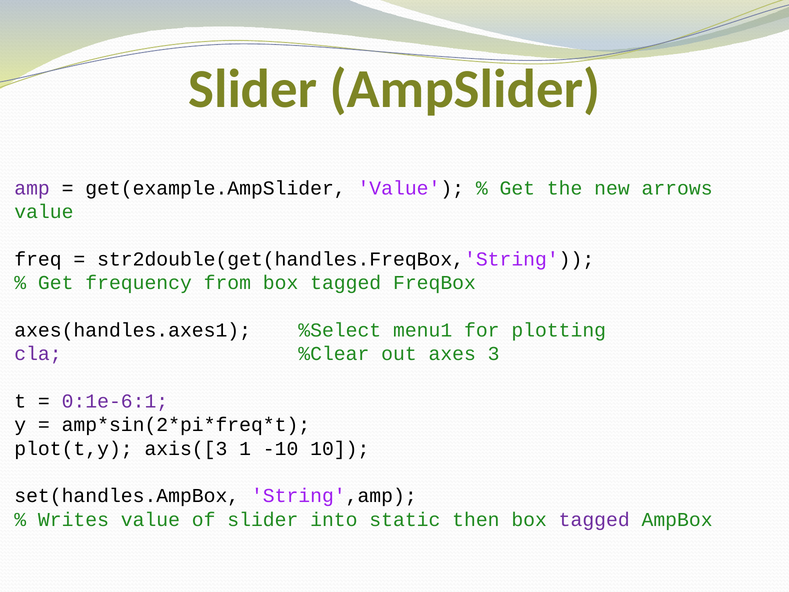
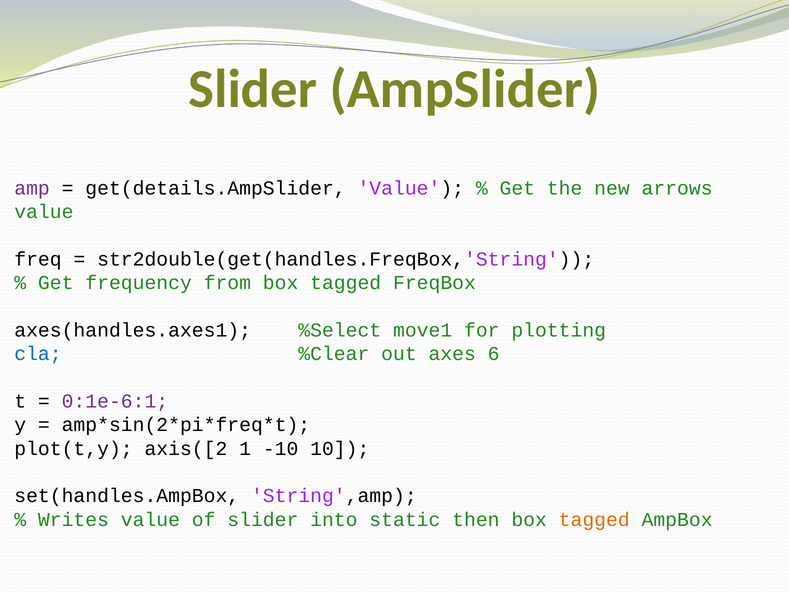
get(example.AmpSlider: get(example.AmpSlider -> get(details.AmpSlider (216, 188)
menu1: menu1 -> move1 (423, 330)
cla colour: purple -> blue (38, 354)
3: 3 -> 6 (494, 354)
axis([3: axis([3 -> axis([2 (186, 448)
tagged colour: purple -> orange (594, 519)
